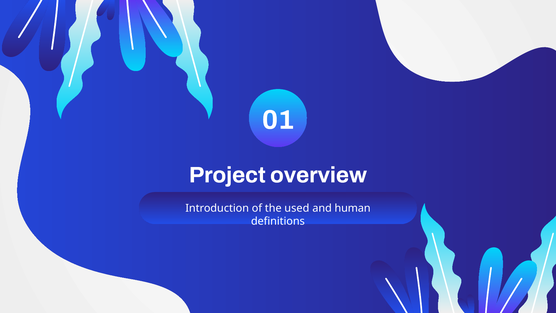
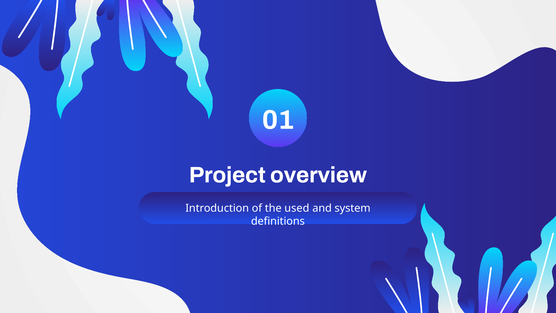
human: human -> system (353, 208)
